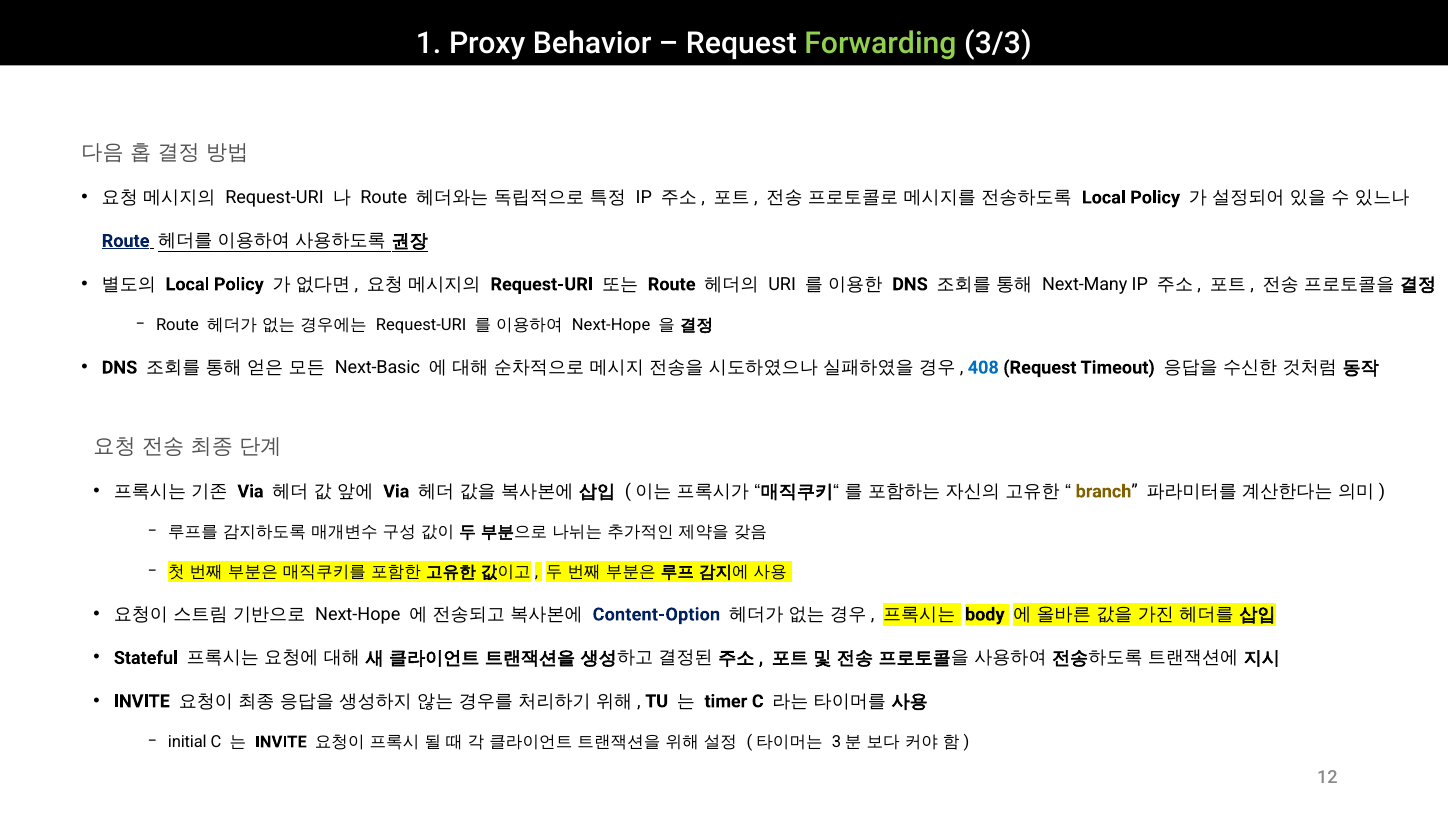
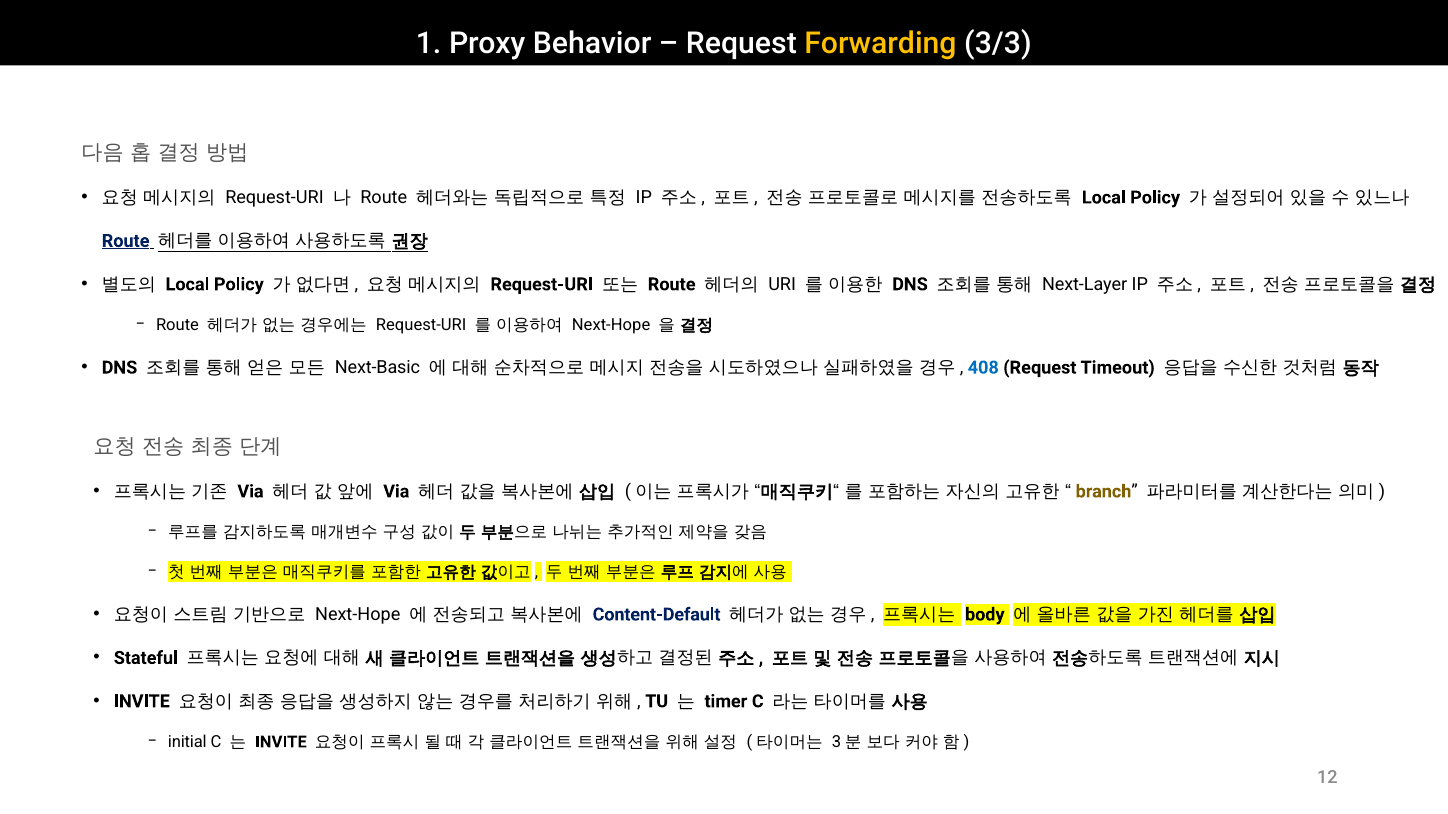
Forwarding colour: light green -> yellow (880, 43)
Next-Many: Next-Many -> Next-Layer (1085, 285)
Content-Option: Content-Option -> Content-Default (657, 615)
